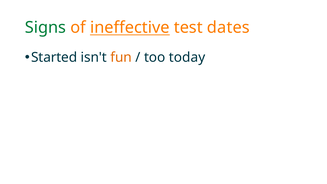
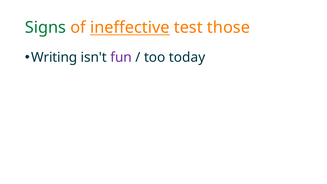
dates: dates -> those (228, 27)
Started: Started -> Writing (54, 57)
fun colour: orange -> purple (121, 57)
